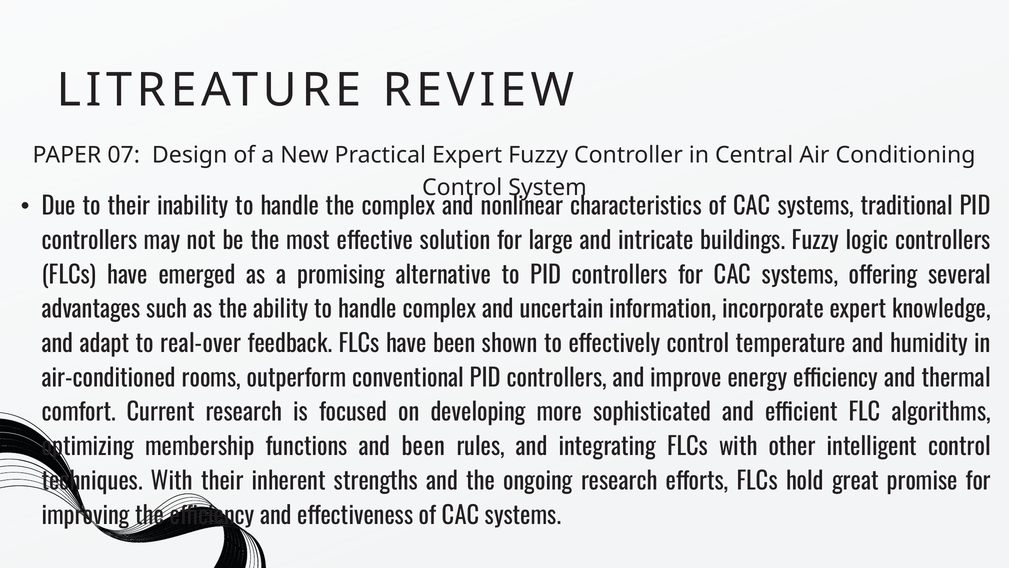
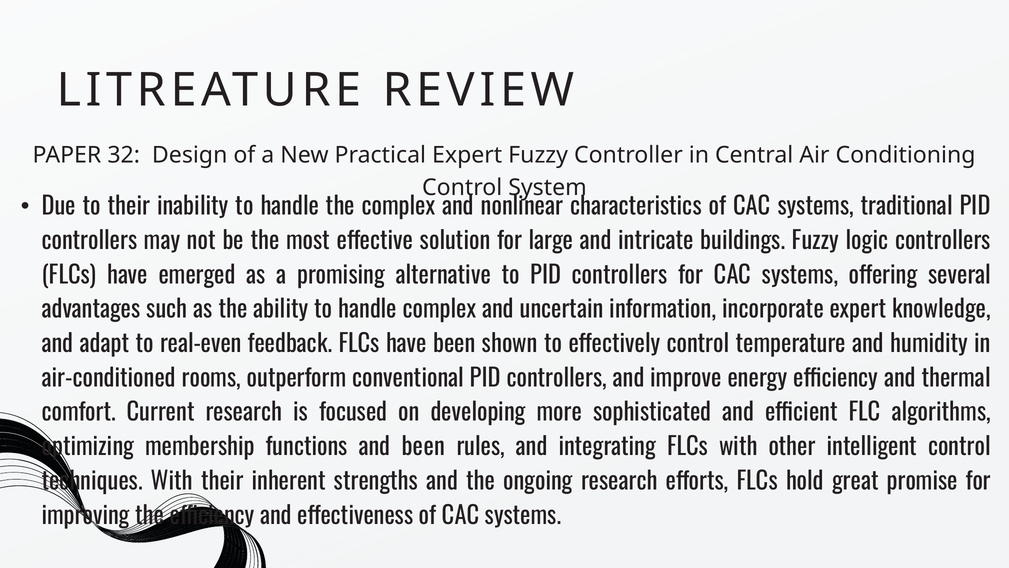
07: 07 -> 32 (124, 155)
real-over: real-over -> real-even (201, 344)
